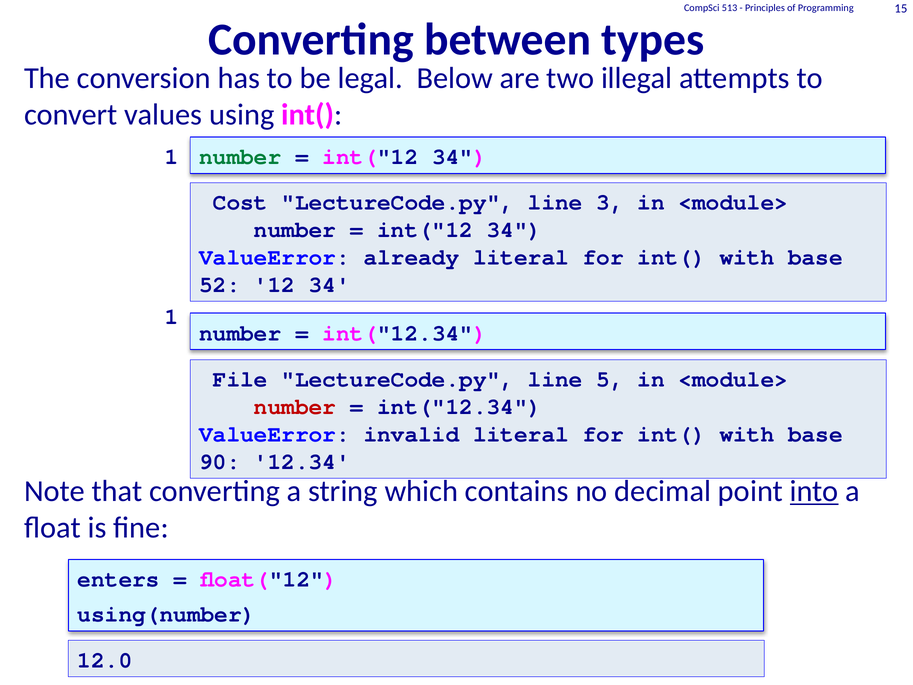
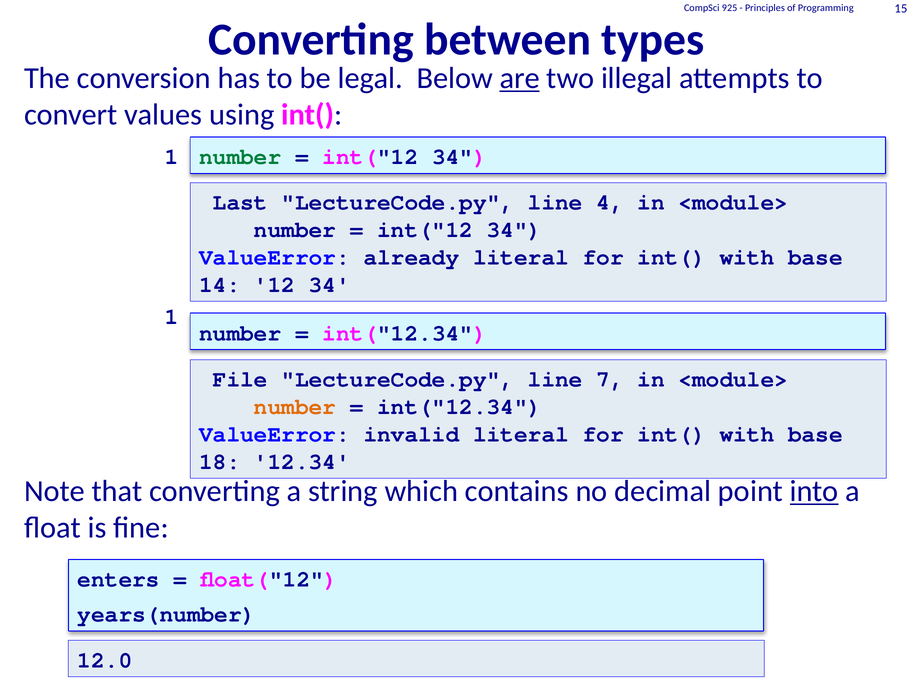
513: 513 -> 925 (730, 8)
are underline: none -> present (520, 78)
Cost: Cost -> Last (240, 202)
3: 3 -> 4 (610, 202)
52: 52 -> 14 (220, 285)
5: 5 -> 7 (610, 379)
number colour: red -> orange (295, 407)
90: 90 -> 18 (220, 461)
using(number: using(number -> years(number (166, 614)
